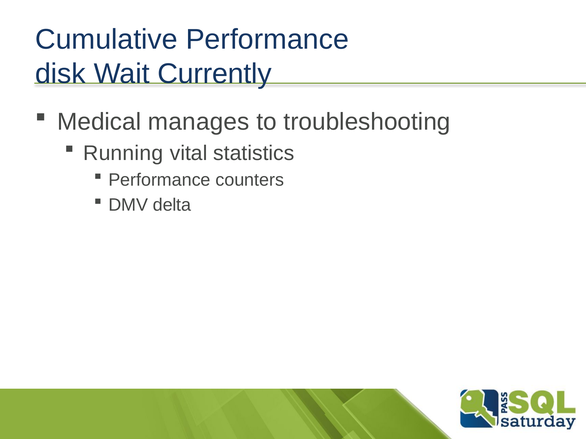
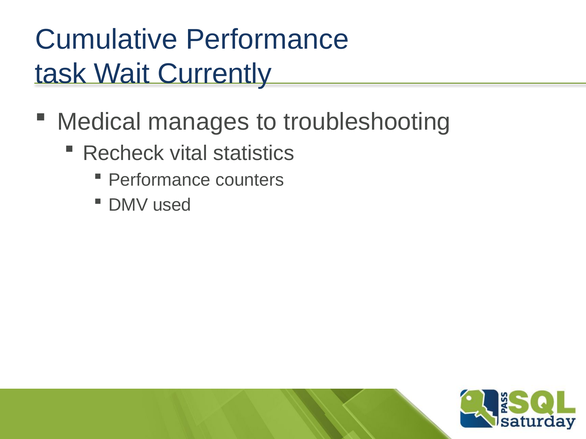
disk: disk -> task (61, 74)
Running: Running -> Recheck (123, 153)
delta: delta -> used (172, 205)
